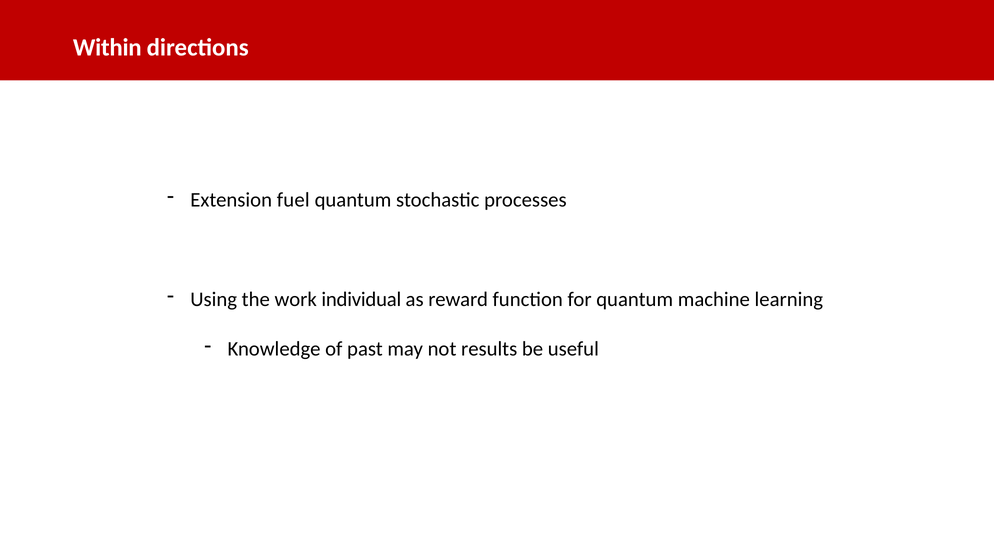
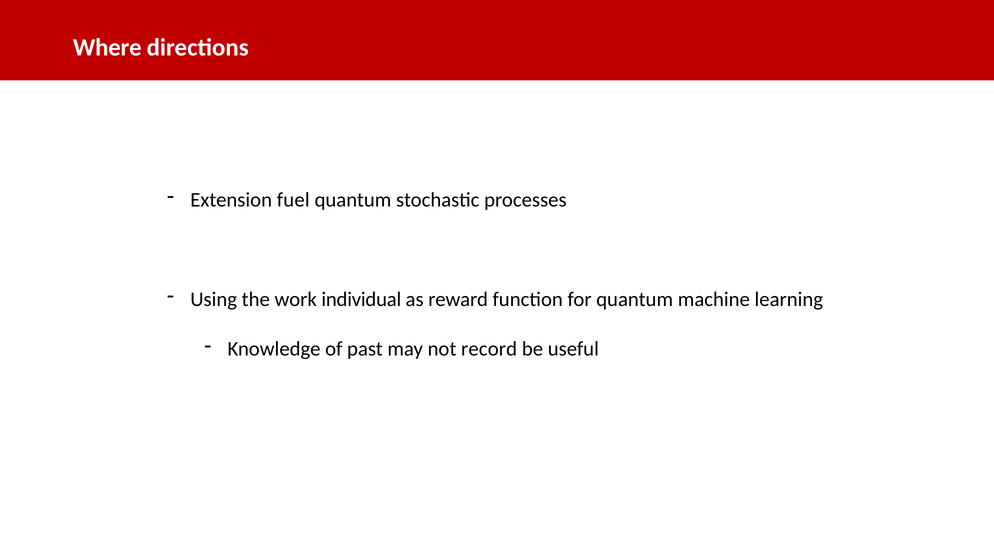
Within: Within -> Where (107, 48)
results: results -> record (489, 349)
